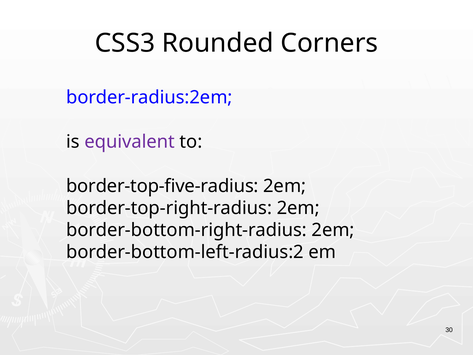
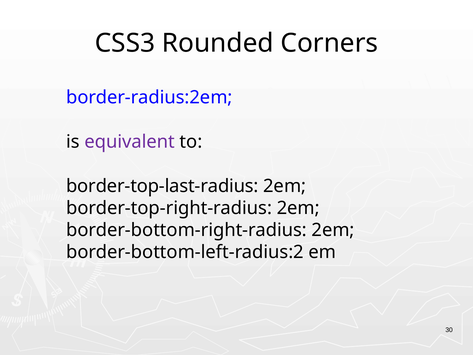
border-top-five-radius: border-top-five-radius -> border-top-last-radius (162, 186)
